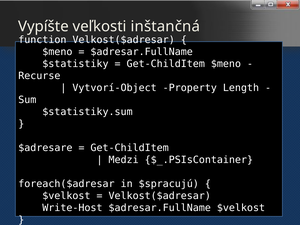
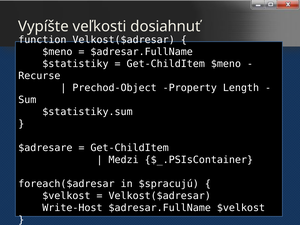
inštančná: inštančná -> dosiahnuť (165, 26)
Vytvorí-Object: Vytvorí-Object -> Prechod-Object (115, 88)
